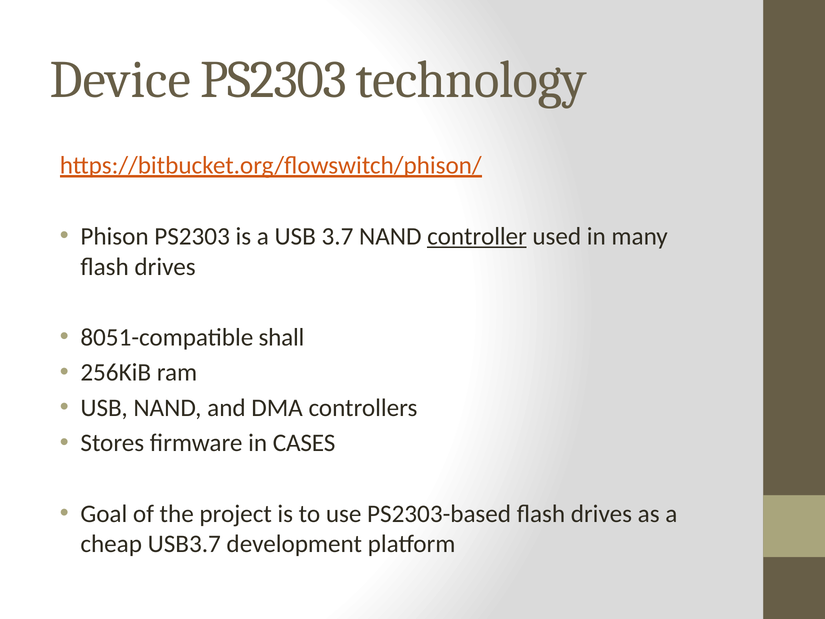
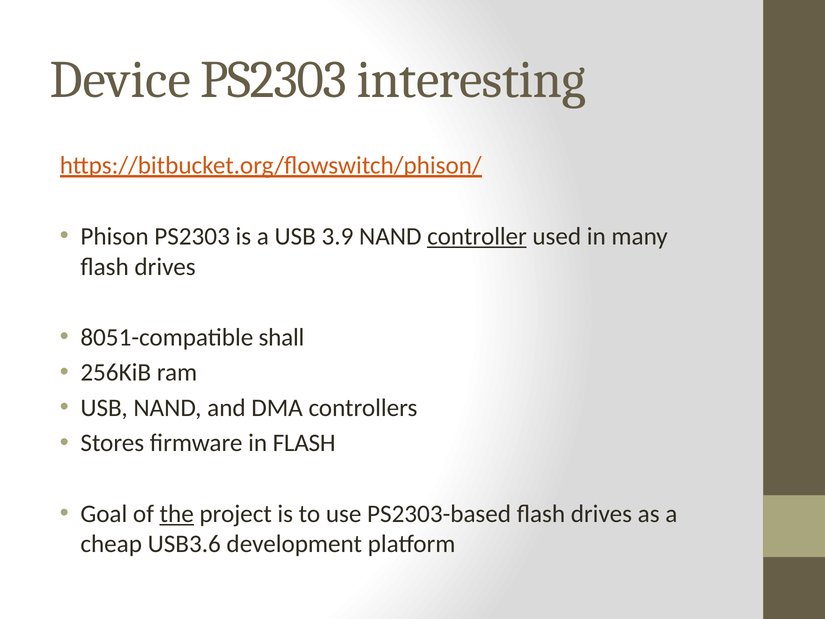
technology: technology -> interesting (471, 80)
3.7: 3.7 -> 3.9 (337, 236)
in CASES: CASES -> FLASH (304, 443)
the underline: none -> present (177, 514)
USB3.7: USB3.7 -> USB3.6 (184, 544)
